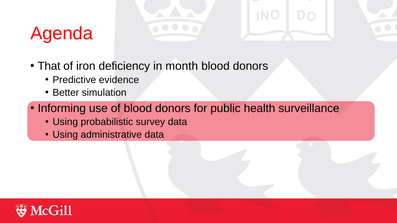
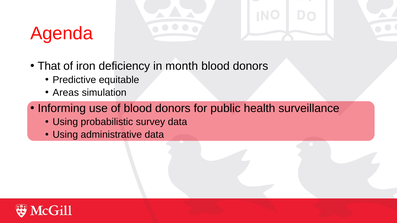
evidence: evidence -> equitable (119, 80)
Better: Better -> Areas (66, 93)
